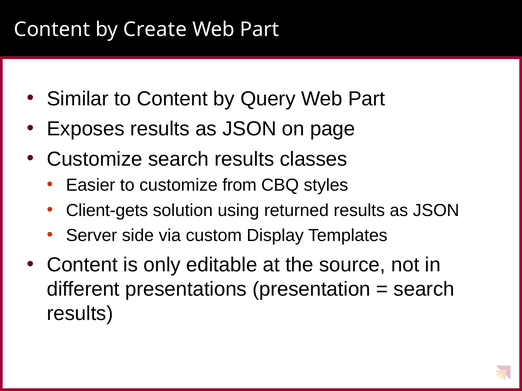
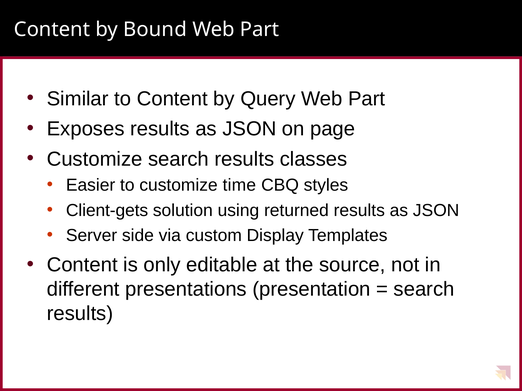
Create: Create -> Bound (155, 30)
from: from -> time (239, 185)
